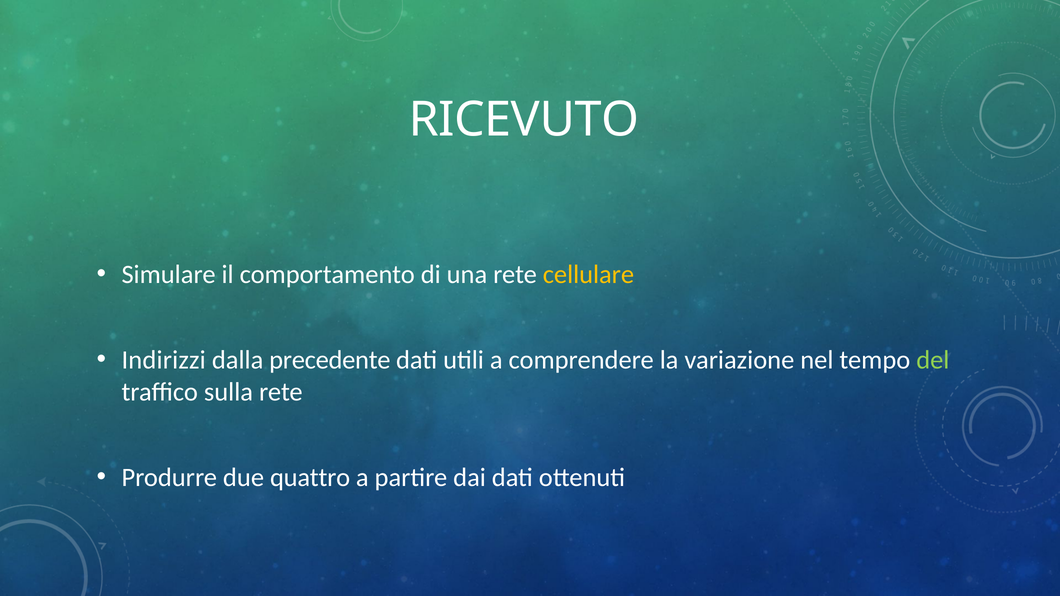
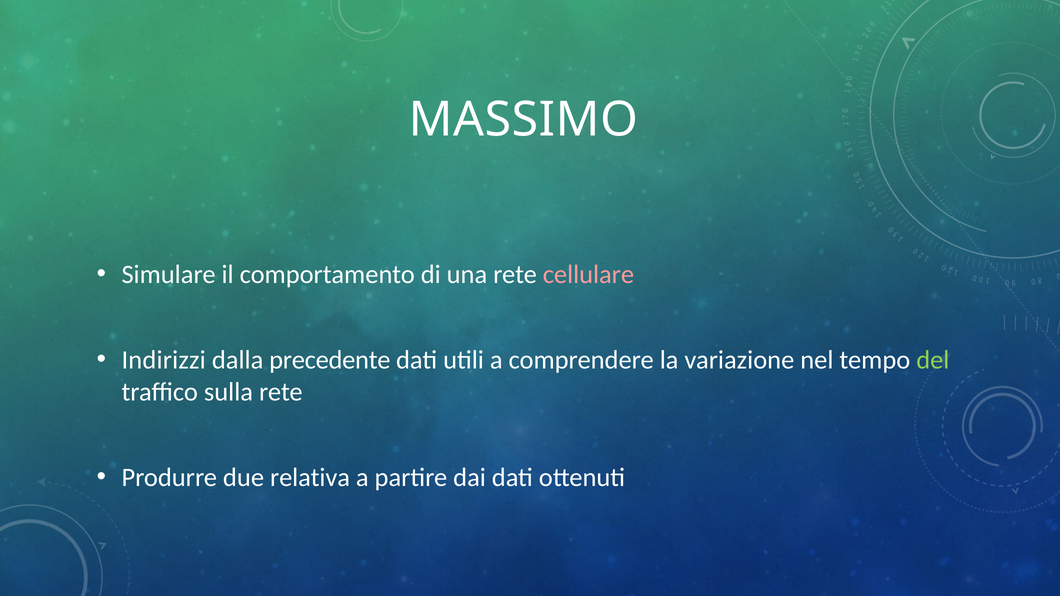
RICEVUTO: RICEVUTO -> MASSIMO (523, 120)
cellulare colour: yellow -> pink (588, 274)
quattro: quattro -> relativa (310, 478)
